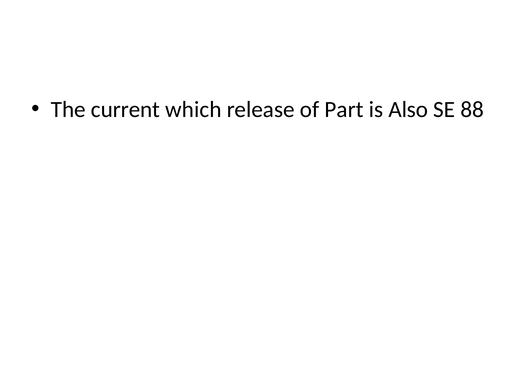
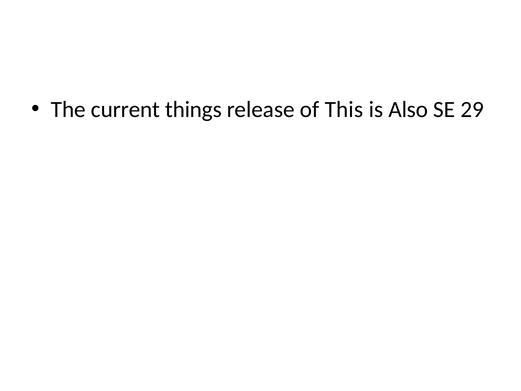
which: which -> things (193, 109)
Part: Part -> This (344, 109)
88: 88 -> 29 (472, 109)
